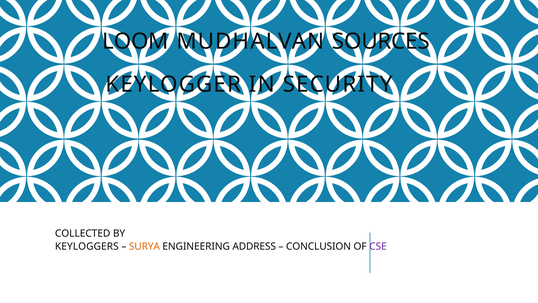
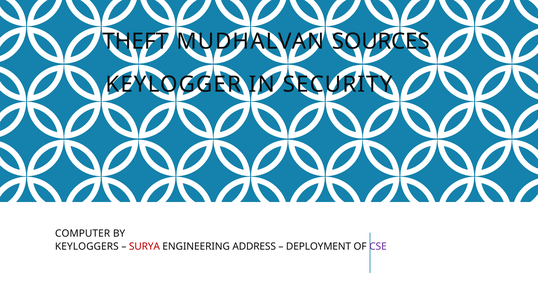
LOOM: LOOM -> THEFT (135, 41)
COLLECTED: COLLECTED -> COMPUTER (83, 233)
SURYA colour: orange -> red (144, 246)
CONCLUSION: CONCLUSION -> DEPLOYMENT (319, 246)
